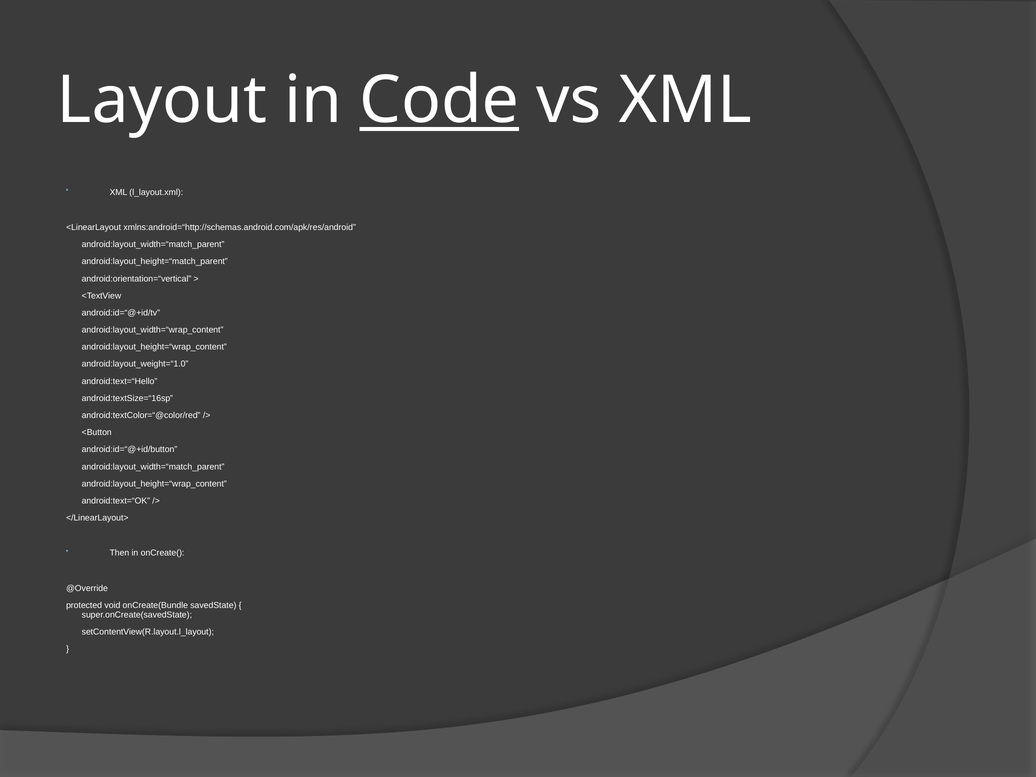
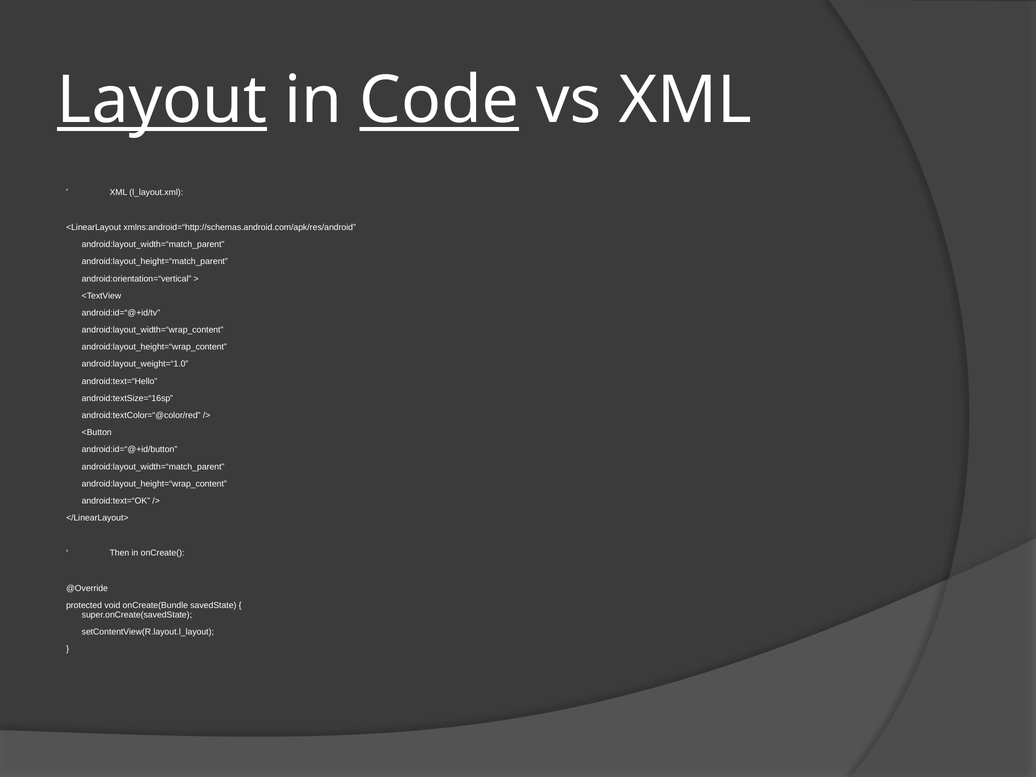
Layout underline: none -> present (162, 100)
